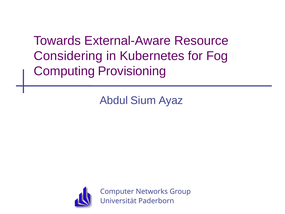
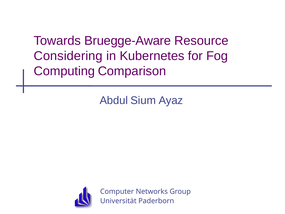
External-Aware: External-Aware -> Bruegge-Aware (128, 41)
Provisioning: Provisioning -> Comparison (132, 71)
